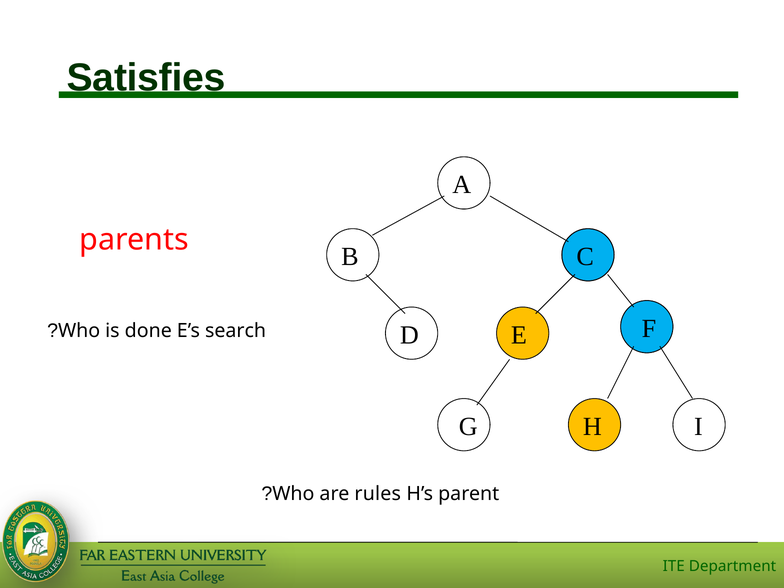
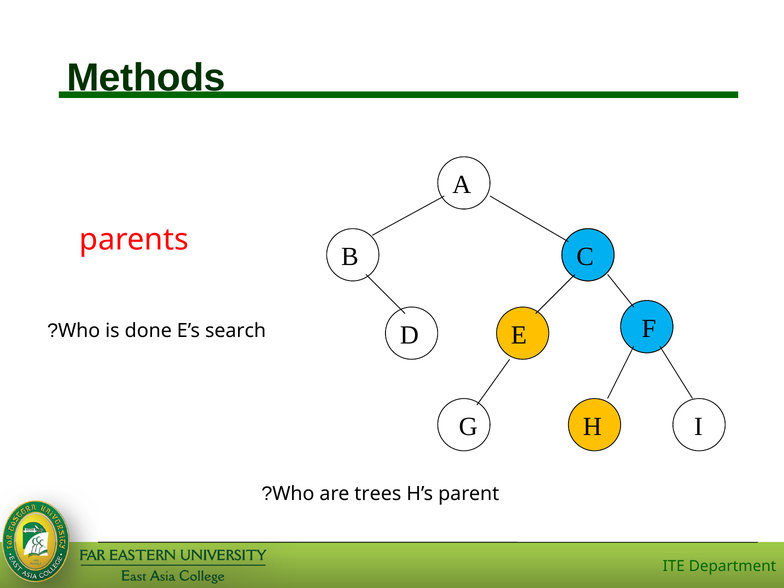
Satisfies: Satisfies -> Methods (146, 78)
rules: rules -> trees (378, 494)
